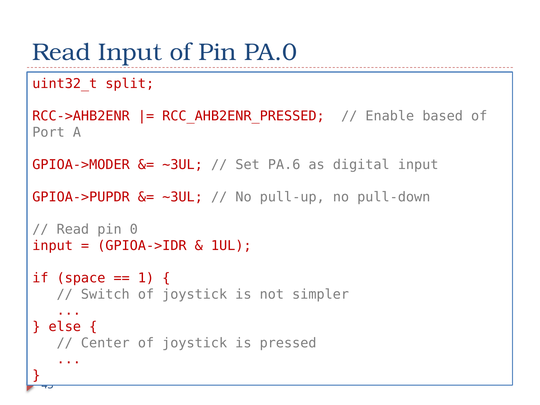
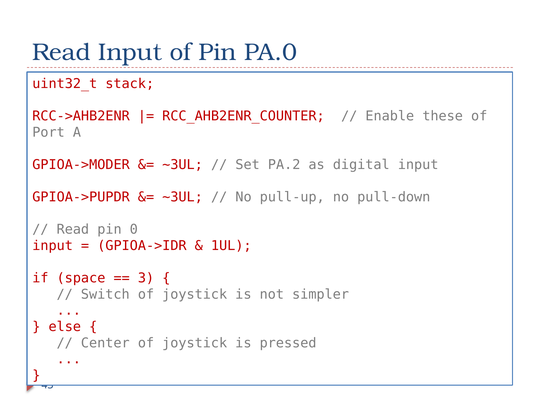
split: split -> stack (130, 84)
RCC_AHB2ENR_PRESSED: RCC_AHB2ENR_PRESSED -> RCC_AHB2ENR_COUNTER (243, 116)
based: based -> these (443, 116)
PA.6: PA.6 -> PA.2 (284, 165)
1: 1 -> 3 (146, 278)
